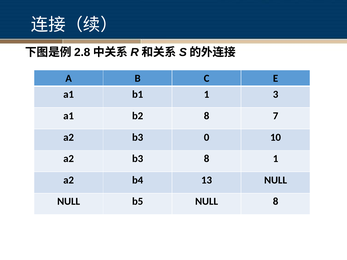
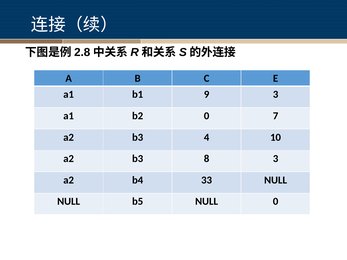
b1 1: 1 -> 9 (207, 95)
b2 8: 8 -> 0 (207, 116)
0: 0 -> 4 (207, 137)
8 1: 1 -> 3 (276, 159)
13: 13 -> 33 (207, 180)
NULL 8: 8 -> 0 (276, 202)
